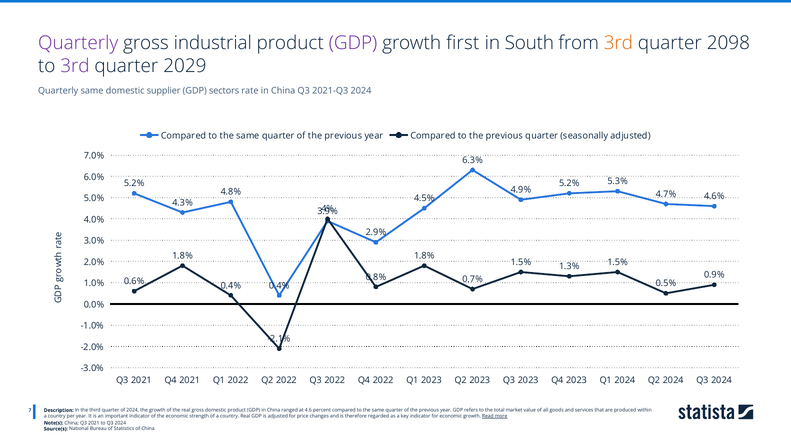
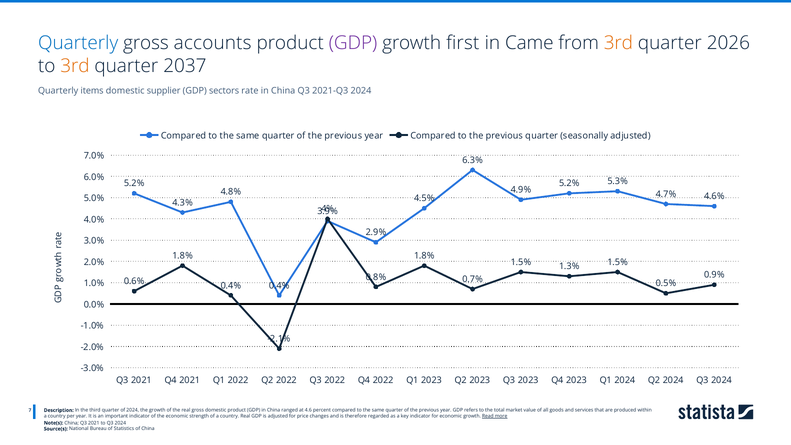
Quarterly colour: purple -> blue (78, 43)
industrial: industrial -> accounts (213, 43)
South: South -> Came (529, 43)
2098: 2098 -> 2026 (728, 43)
3rd colour: purple -> orange (75, 66)
2029: 2029 -> 2037 (185, 66)
Quarterly same: same -> items (92, 91)
